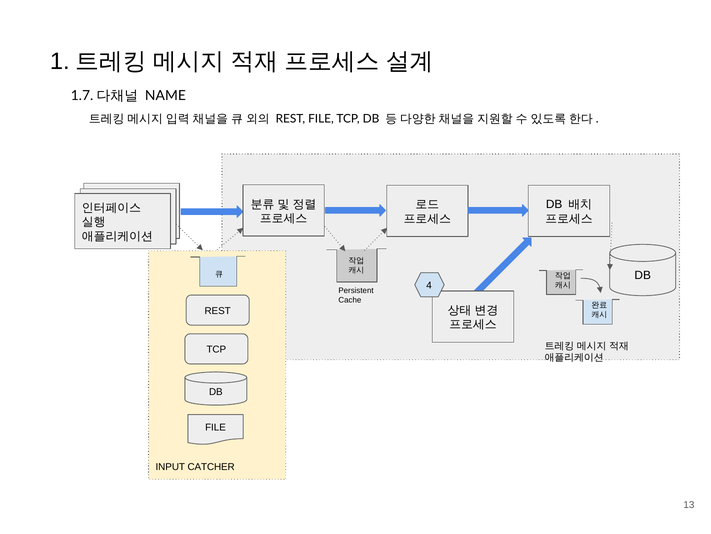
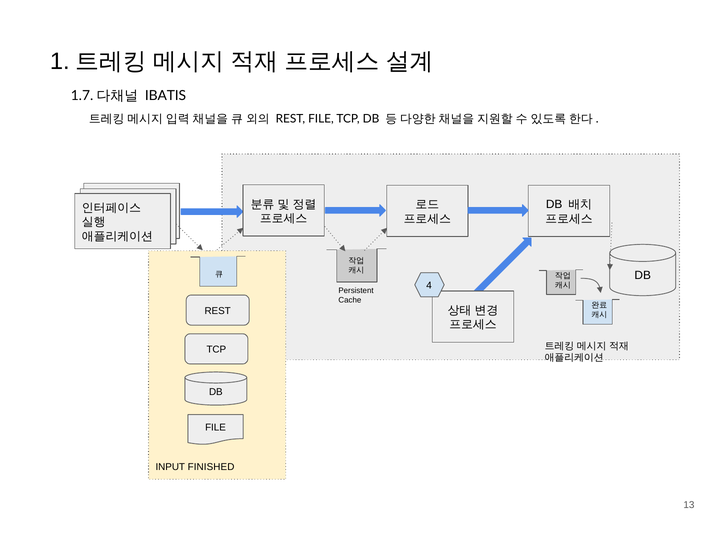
NAME: NAME -> IBATIS (166, 96)
CATCHER: CATCHER -> FINISHED (211, 466)
